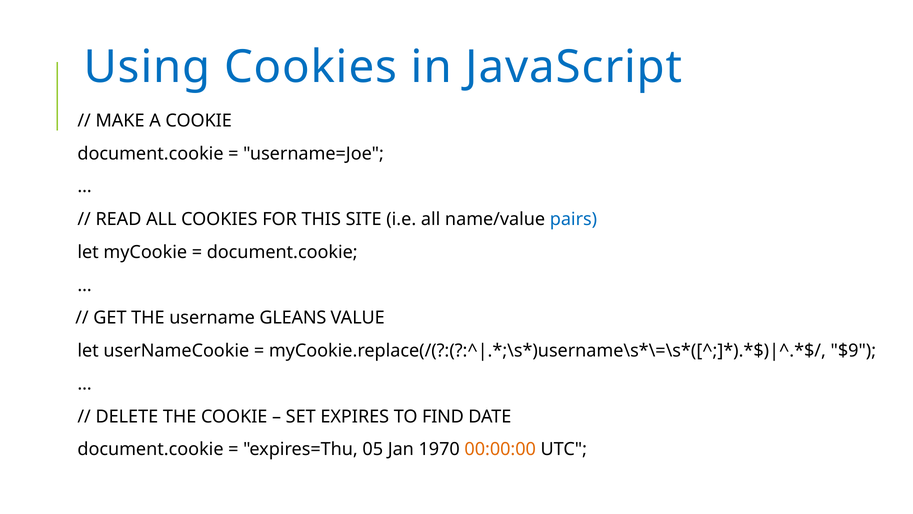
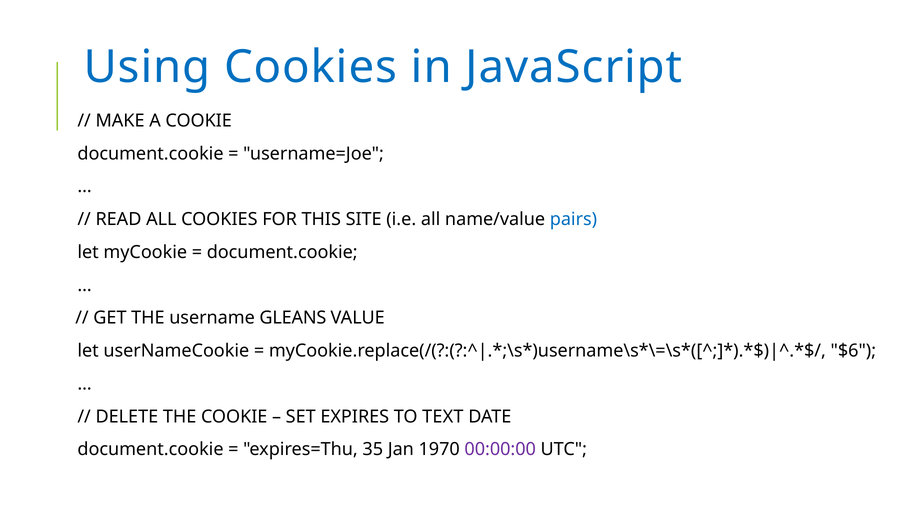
$9: $9 -> $6 (853, 351)
FIND: FIND -> TEXT (443, 416)
05: 05 -> 35 (373, 449)
00:00:00 colour: orange -> purple (500, 449)
